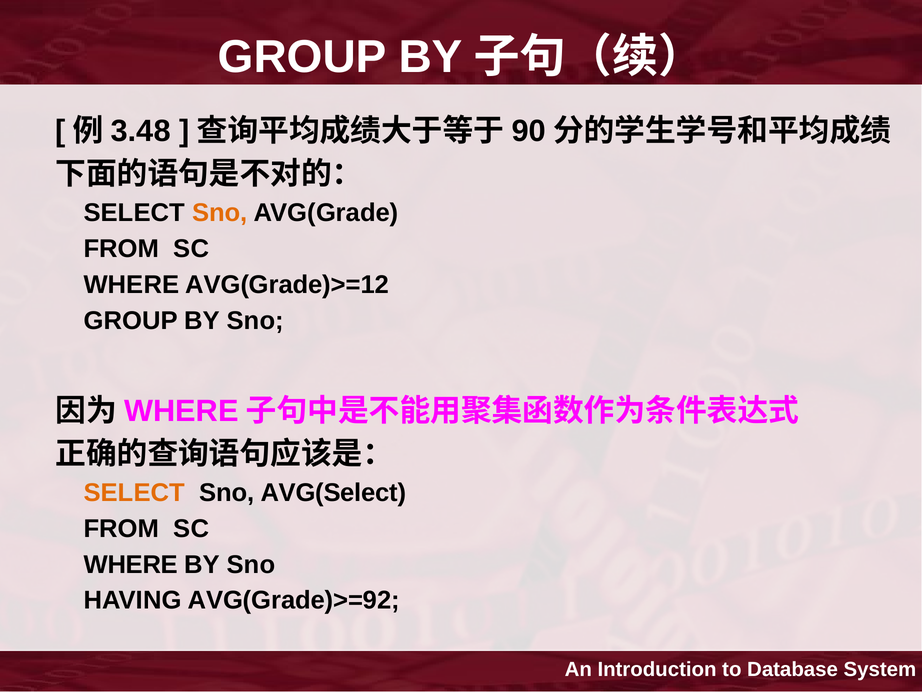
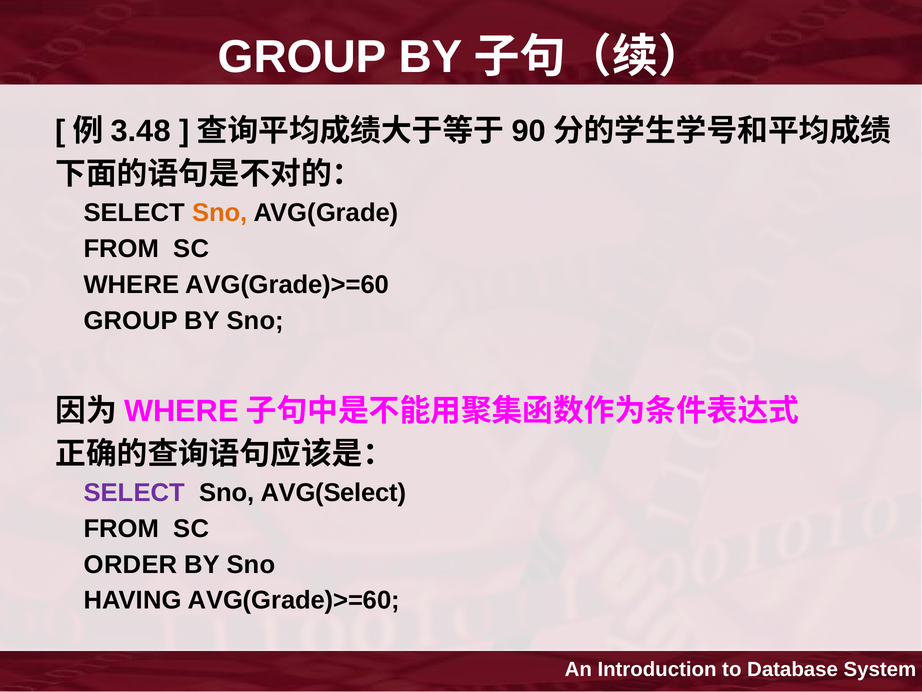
WHERE AVG(Grade)>=12: AVG(Grade)>=12 -> AVG(Grade)>=60 (287, 284)
SELECT colour: orange -> purple (134, 492)
WHERE: WHERE -> ORDER (131, 564)
HAVING AVG(Grade)>=92: AVG(Grade)>=92 -> AVG(Grade)>=60 (294, 600)
